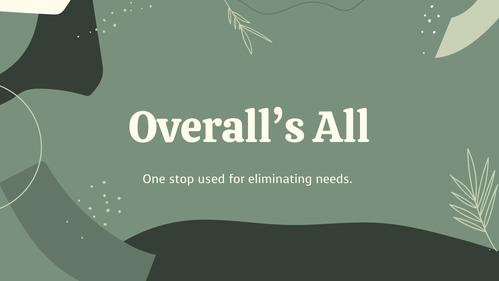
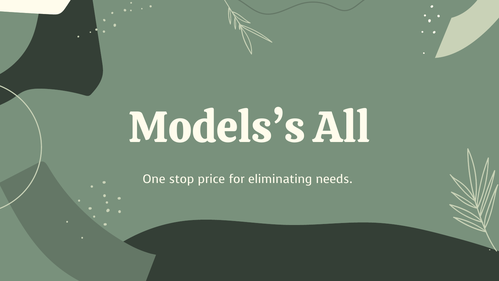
Overall’s: Overall’s -> Models’s (217, 128)
used: used -> price (211, 179)
